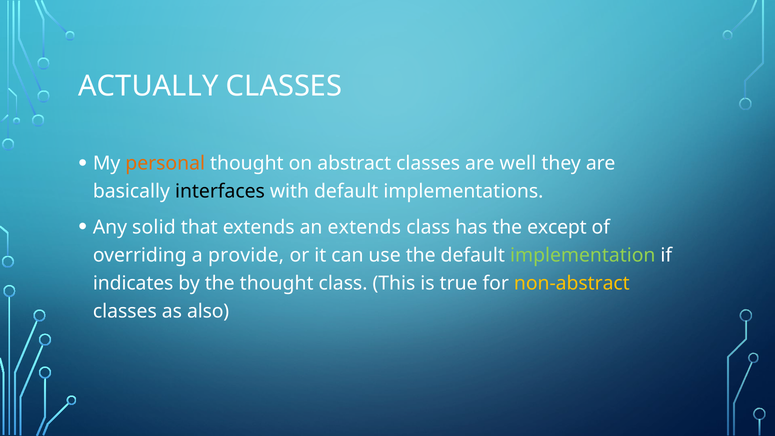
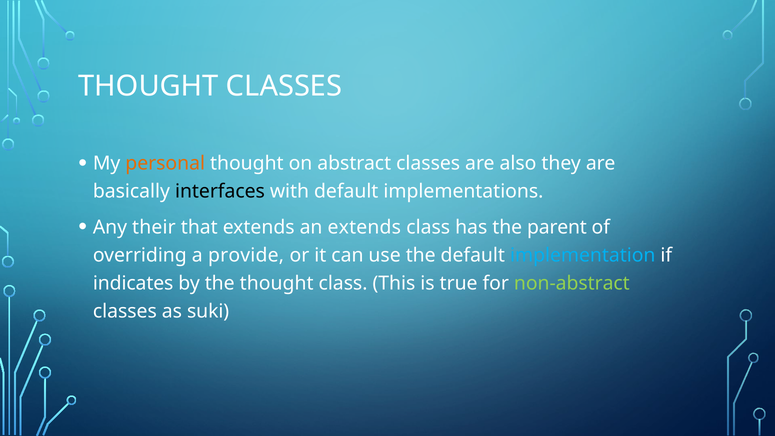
ACTUALLY: ACTUALLY -> THOUGHT (148, 86)
well: well -> also (518, 164)
solid: solid -> their (154, 227)
except: except -> parent (557, 227)
implementation colour: light green -> light blue (583, 255)
non-abstract colour: yellow -> light green (572, 283)
also: also -> suki (208, 311)
